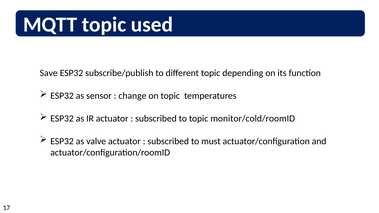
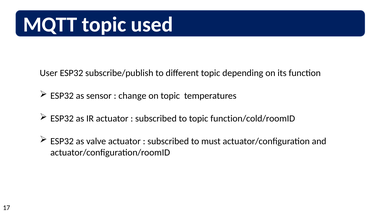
Save: Save -> User (49, 73)
monitor/cold/roomID: monitor/cold/roomID -> function/cold/roomID (253, 119)
